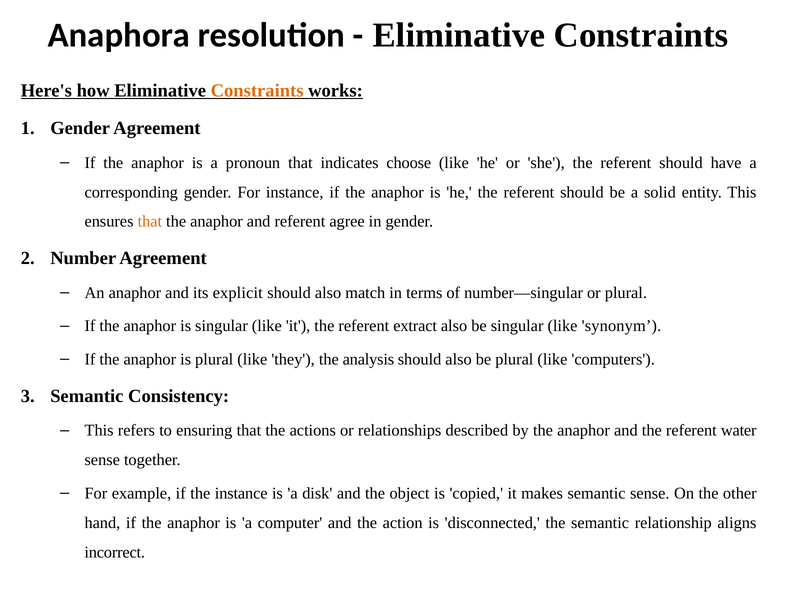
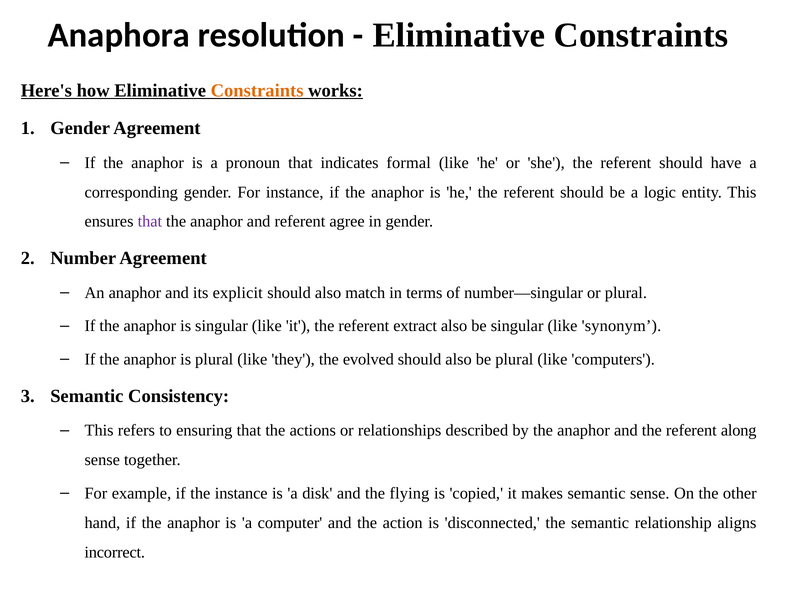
choose: choose -> formal (409, 163)
solid: solid -> logic (660, 192)
that colour: orange -> purple (150, 221)
analysis: analysis -> evolved (368, 359)
water: water -> along (739, 430)
object: object -> flying (409, 493)
